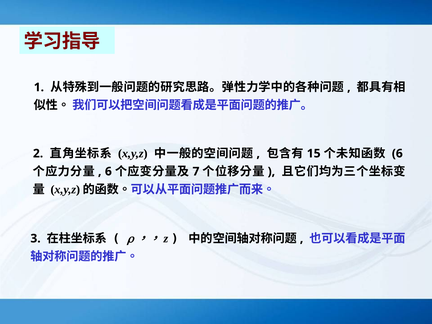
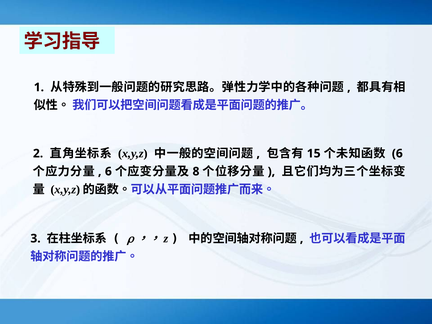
7: 7 -> 8 (196, 171)
